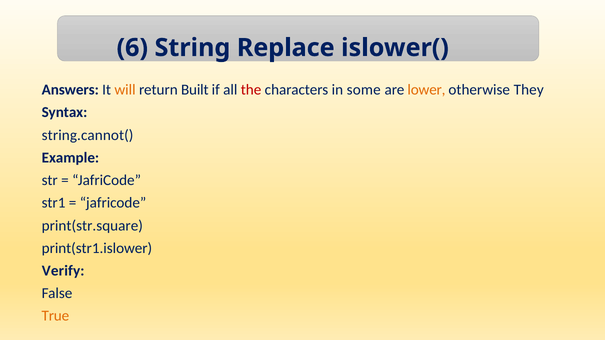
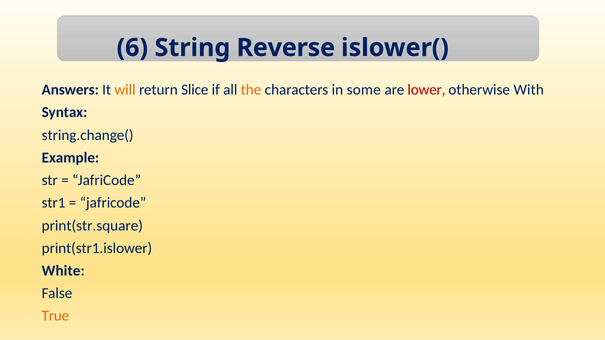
Replace: Replace -> Reverse (286, 48)
Built: Built -> Slice (195, 90)
the colour: red -> orange (251, 90)
lower colour: orange -> red (426, 90)
They: They -> With (529, 90)
string.cannot(: string.cannot( -> string.change( (88, 135)
Verify: Verify -> White (63, 271)
